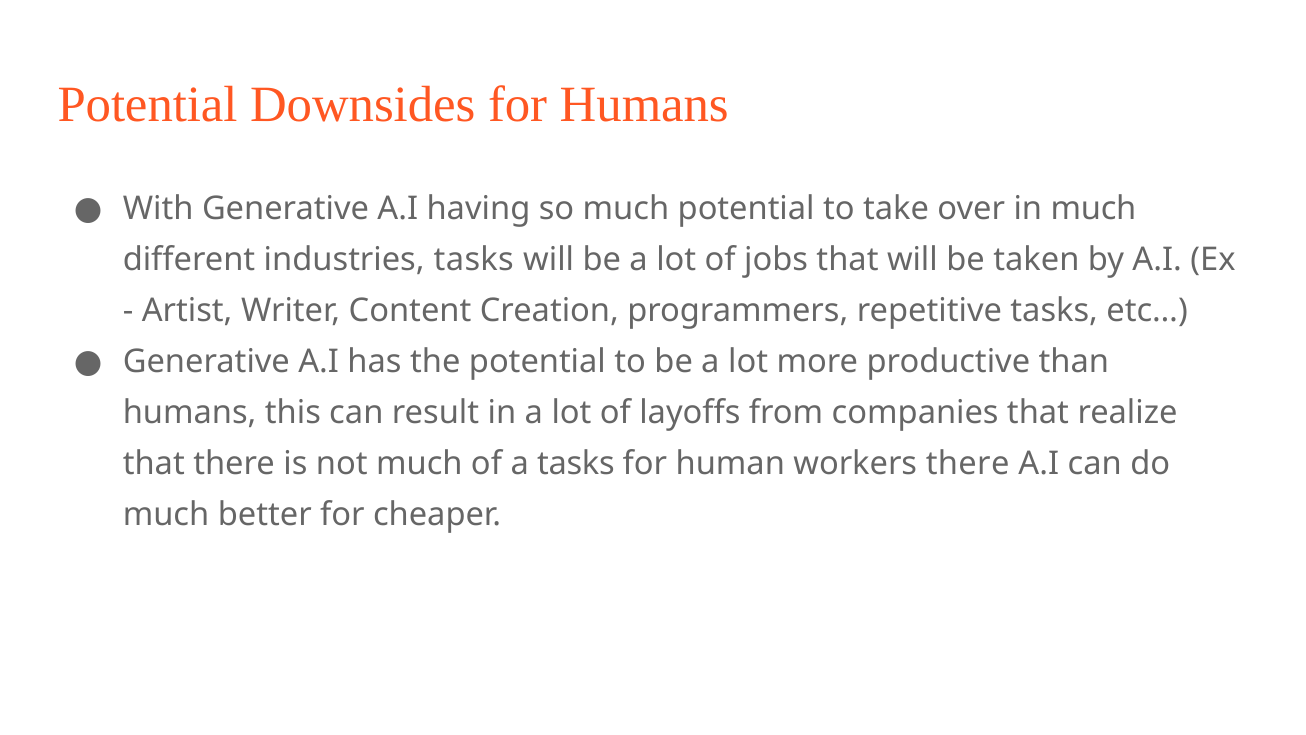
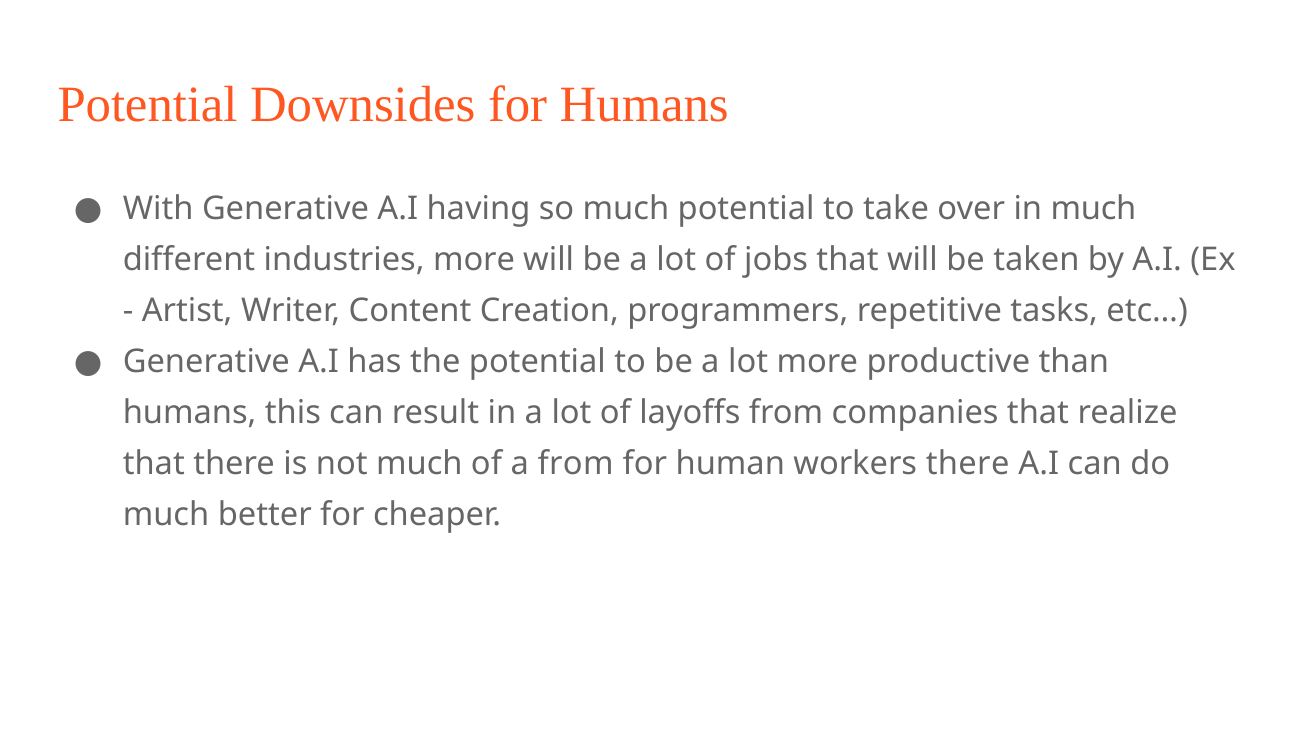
industries tasks: tasks -> more (474, 259)
a tasks: tasks -> from (576, 464)
